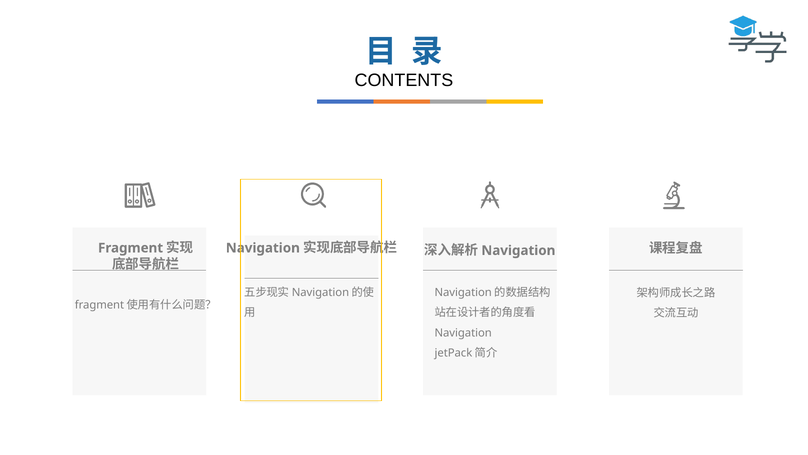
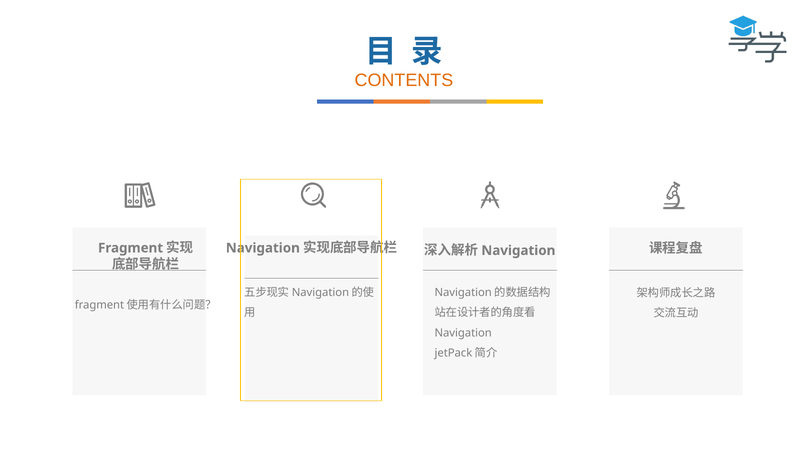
CONTENTS colour: black -> orange (404, 80)
